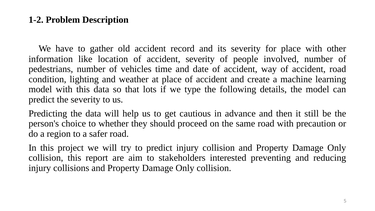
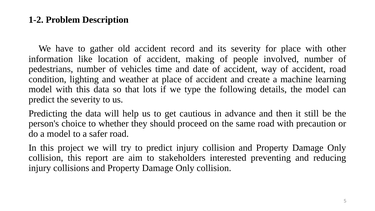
accident severity: severity -> making (200, 59)
a region: region -> model (59, 134)
